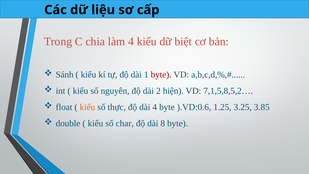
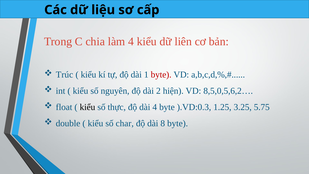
biệt: biệt -> liên (183, 42)
Sánh: Sánh -> Trúc (64, 74)
7,1,5,8,5,2…: 7,1,5,8,5,2… -> 8,5,0,5,6,2… (228, 91)
kiểu colour: orange -> black (87, 107)
).VD:0.6: ).VD:0.6 -> ).VD:0.3 (194, 107)
3.85: 3.85 -> 5.75 (262, 107)
